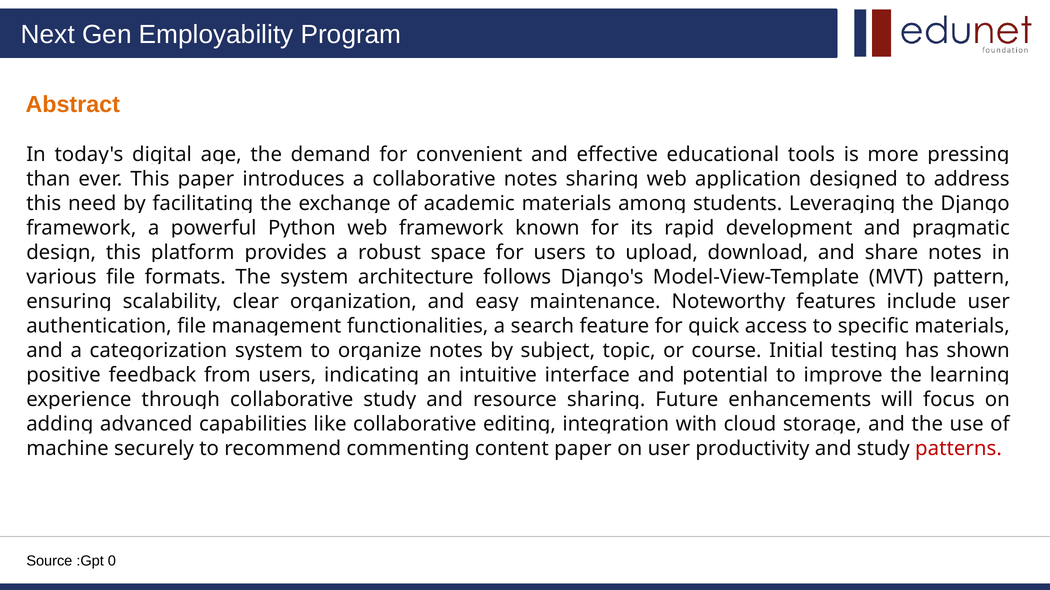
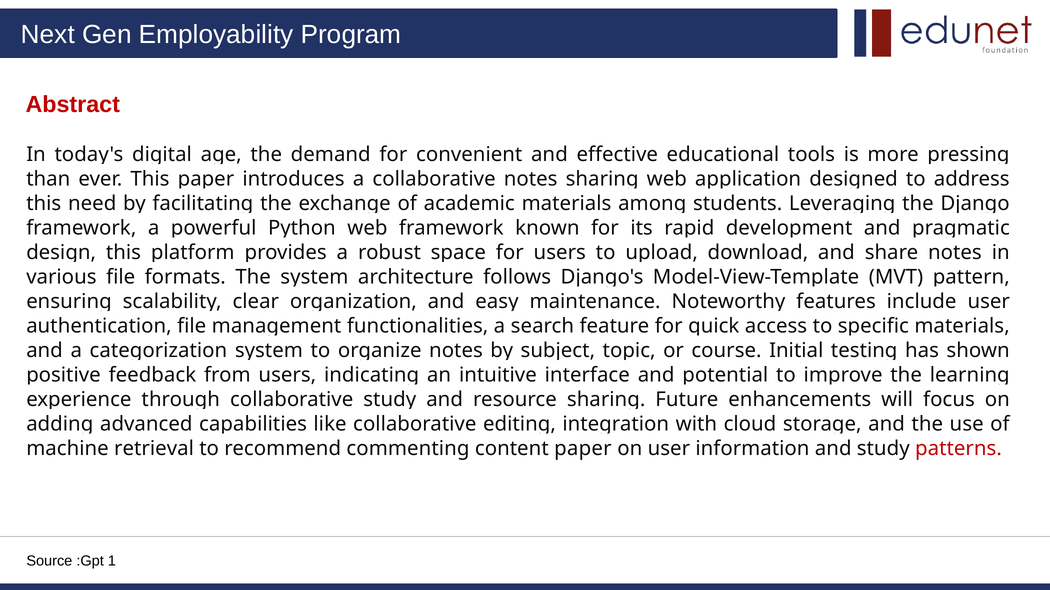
Abstract colour: orange -> red (73, 104)
securely: securely -> retrieval (154, 449)
productivity: productivity -> information (752, 449)
0: 0 -> 1 (112, 561)
